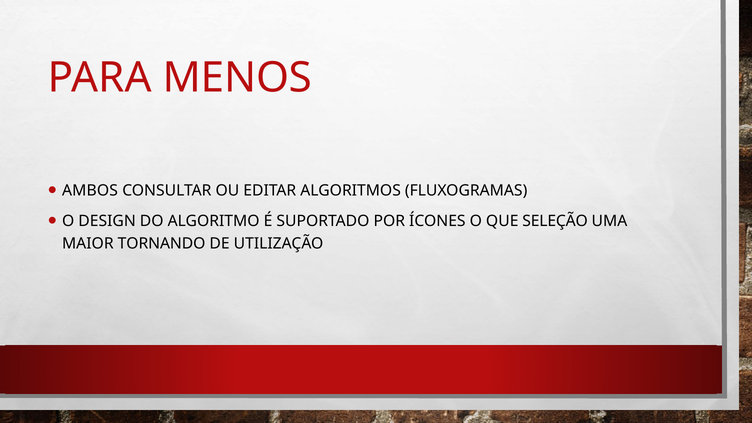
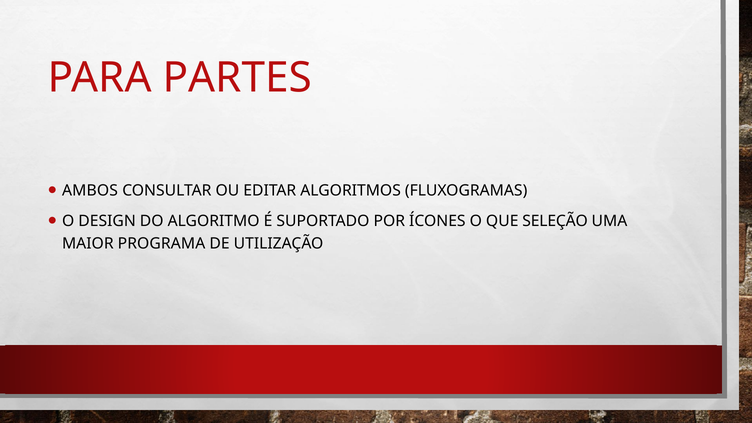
MENOS: MENOS -> PARTES (237, 78)
TORNANDO: TORNANDO -> PROGRAMA (161, 244)
